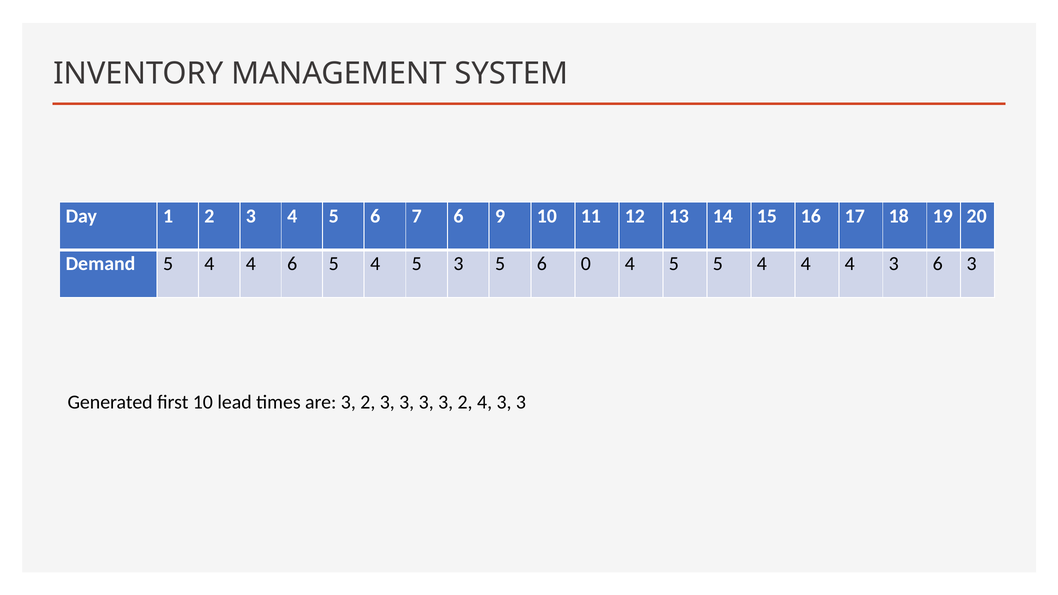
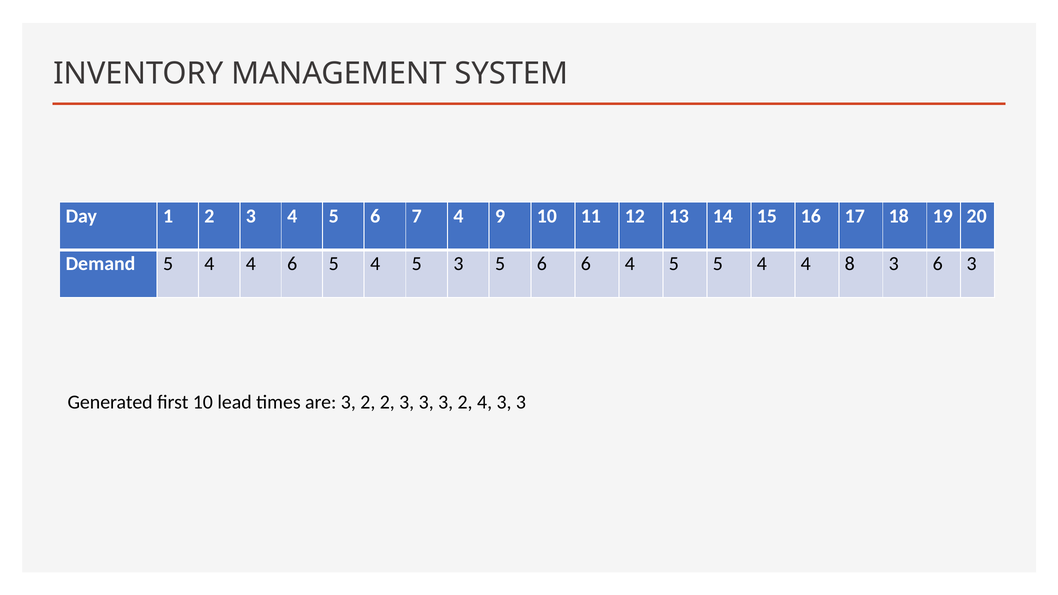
7 6: 6 -> 4 (458, 216)
6 0: 0 -> 6 (586, 264)
4 4 4: 4 -> 8 (850, 264)
3 2 3: 3 -> 2 (387, 402)
